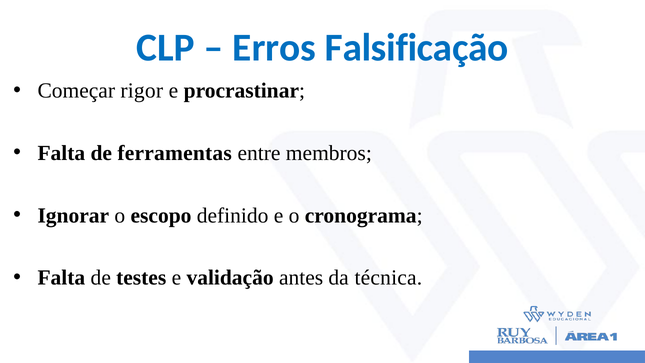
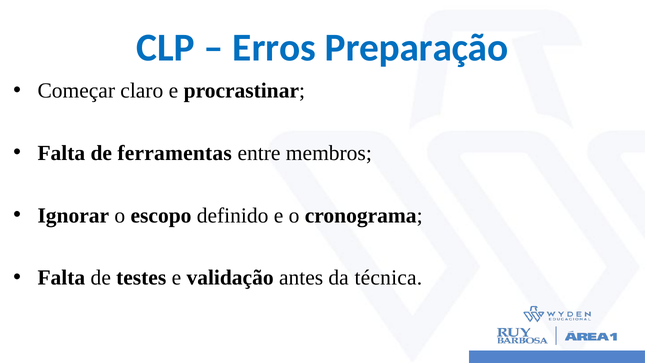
Falsificação: Falsificação -> Preparação (417, 48)
rigor: rigor -> claro (142, 91)
